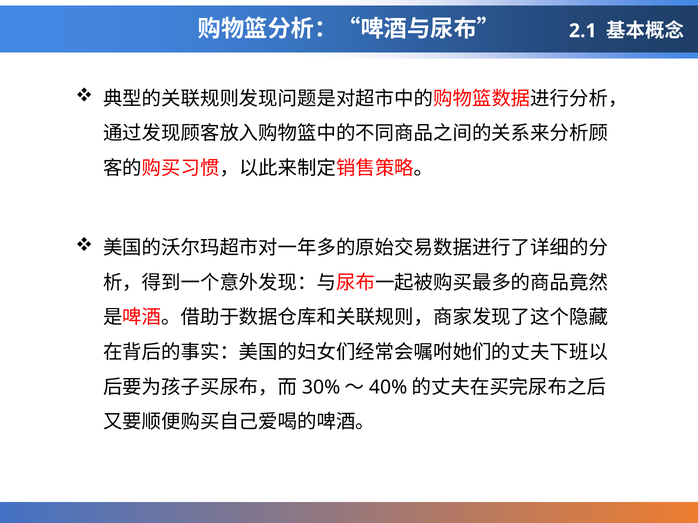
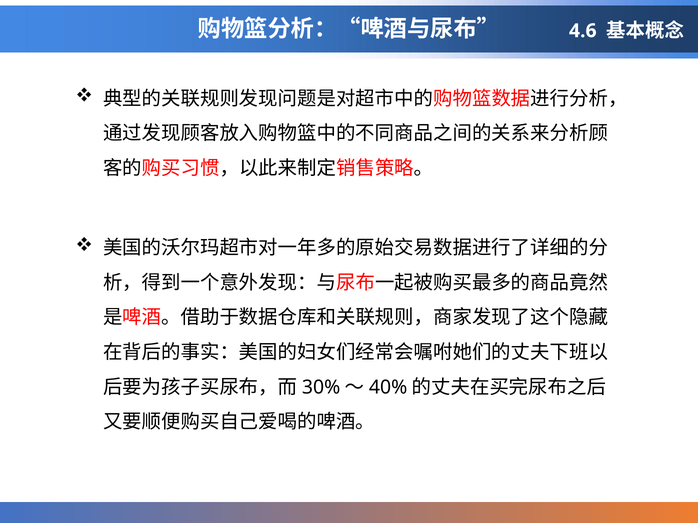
2.1: 2.1 -> 4.6 (583, 31)
